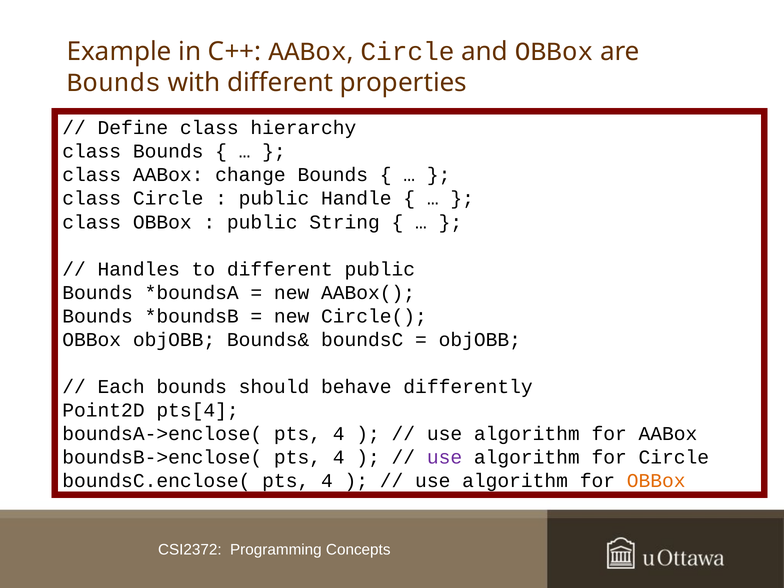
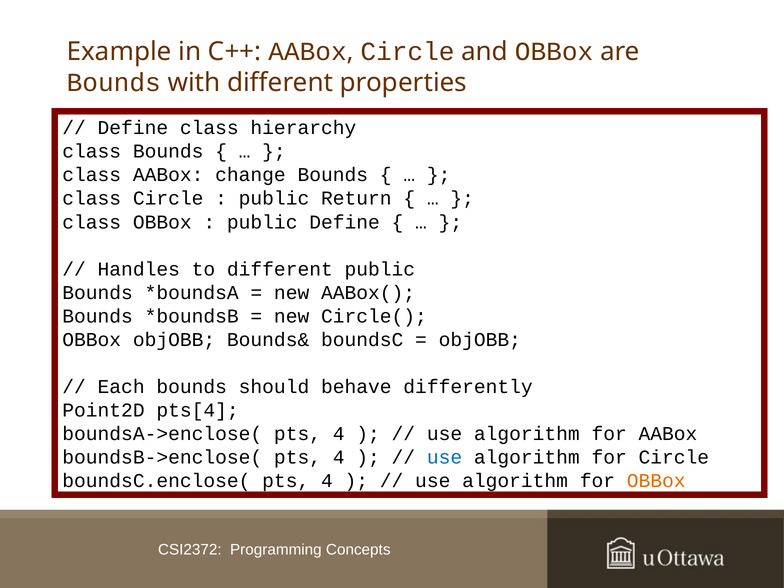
Handle: Handle -> Return (356, 199)
public String: String -> Define (345, 222)
use colour: purple -> blue (445, 457)
